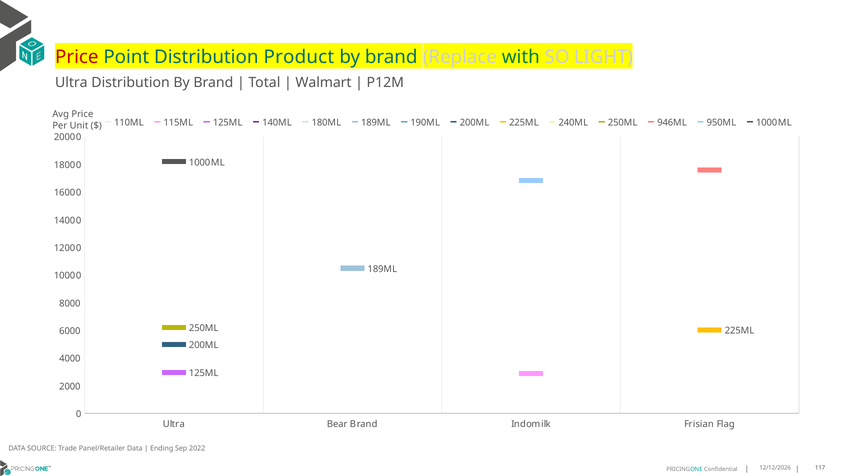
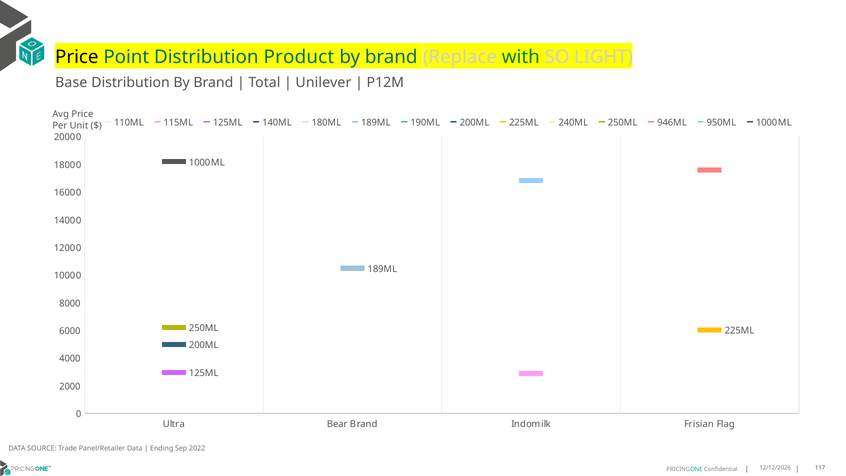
Price colour: red -> black (77, 57)
Ultra: Ultra -> Base (71, 82)
Walmart: Walmart -> Unilever (323, 82)
